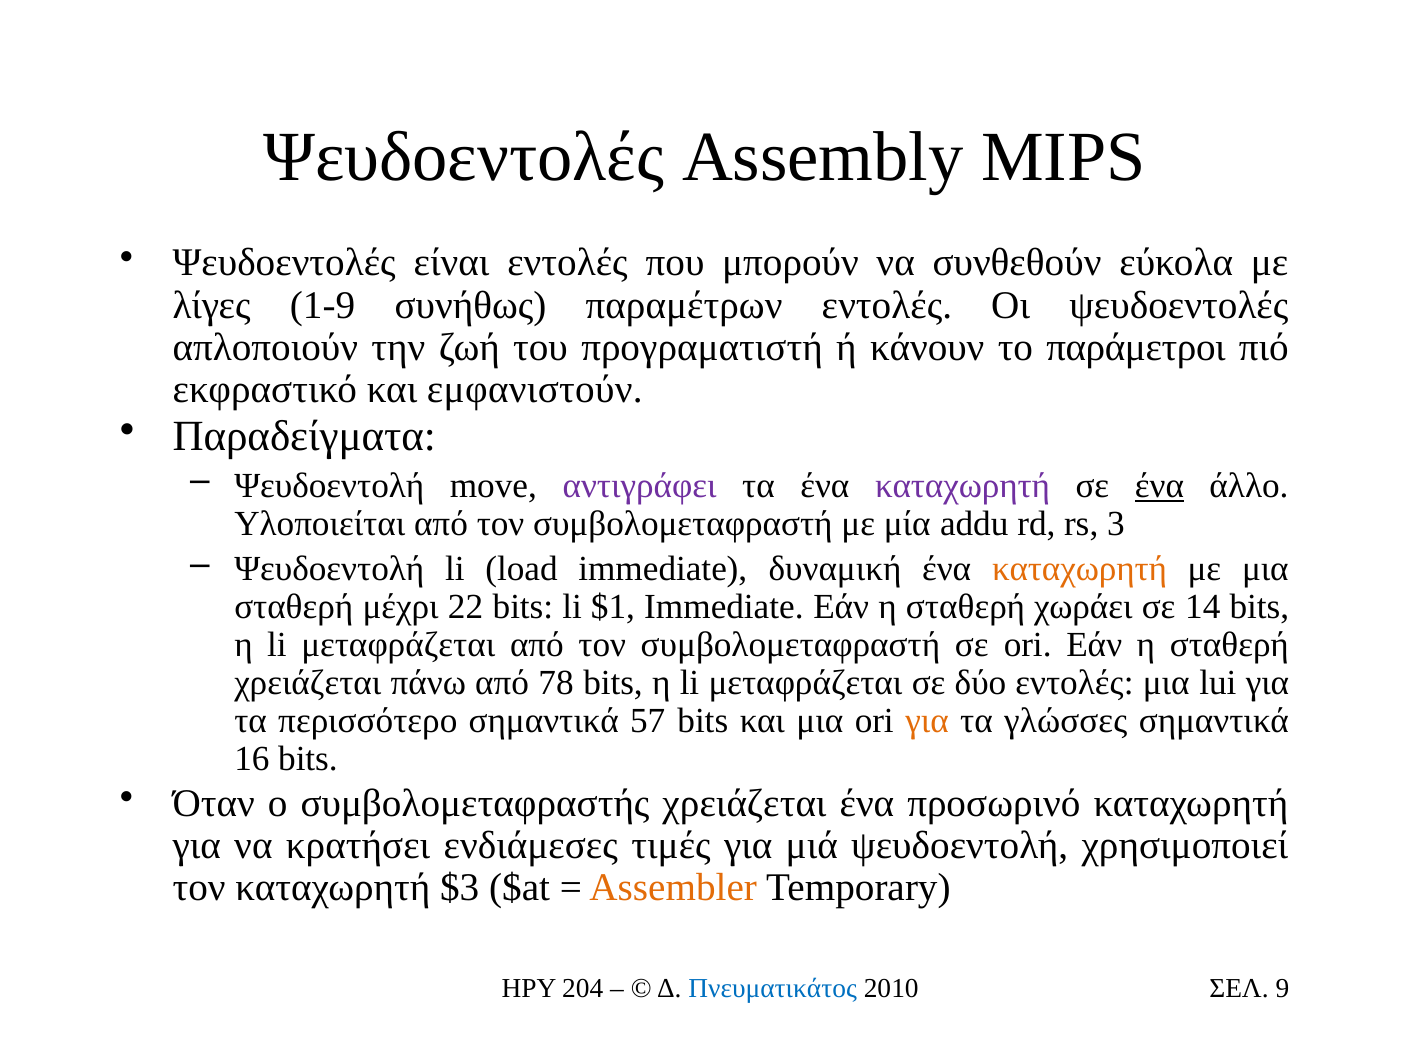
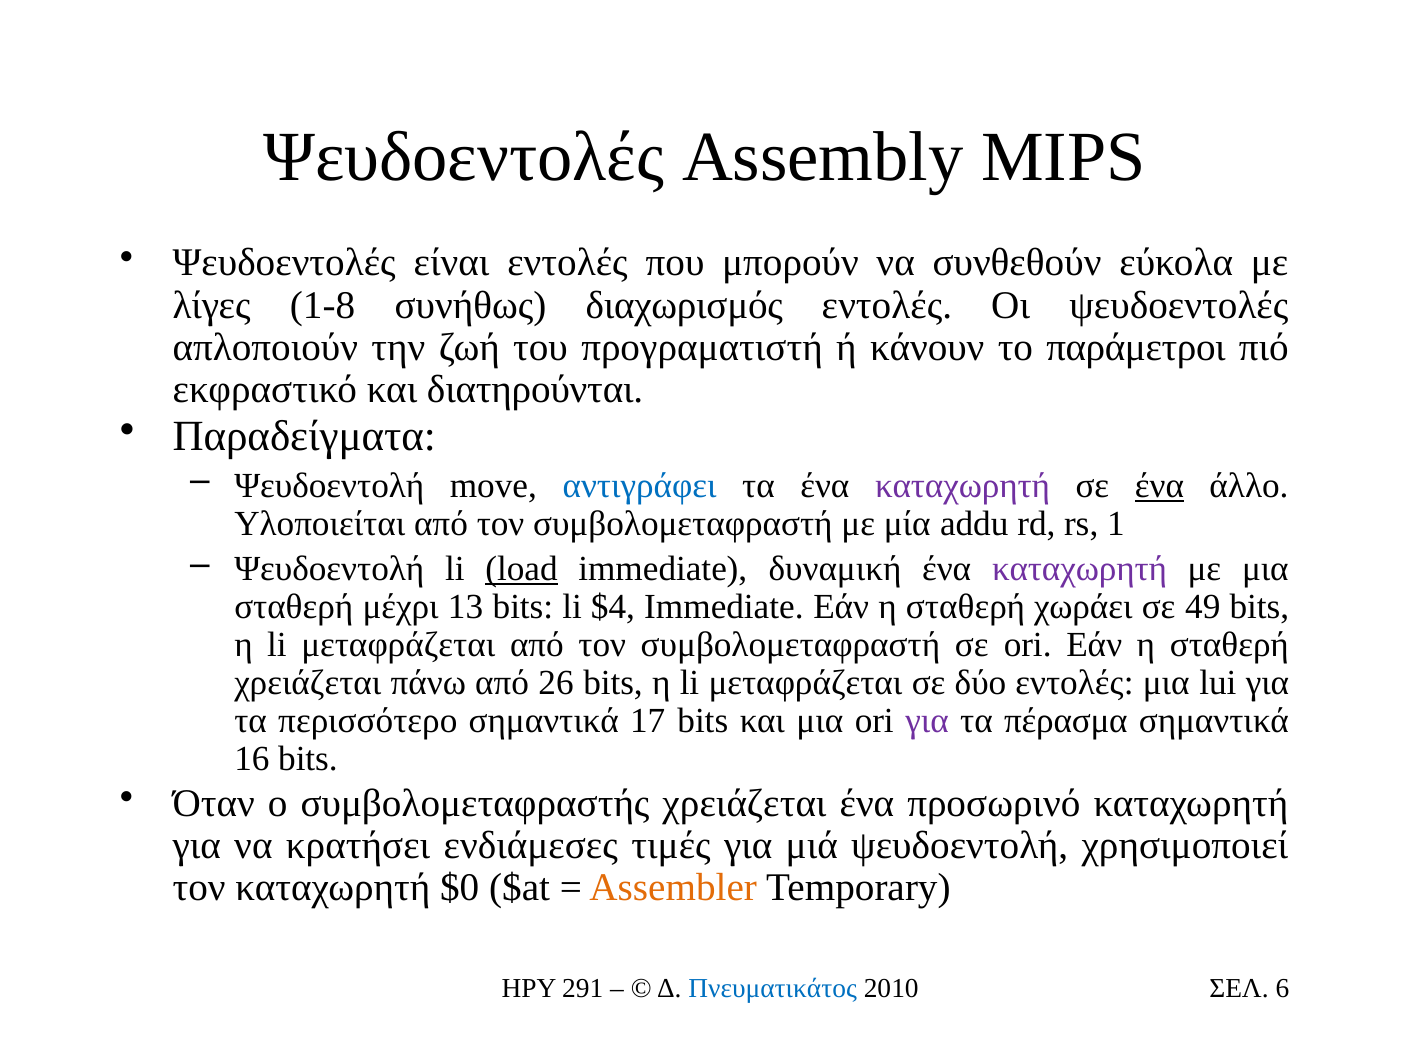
1-9: 1-9 -> 1-8 (323, 305)
παραμέτρων: παραμέτρων -> διαχωρισμός (684, 305)
εμφανιστούν: εμφανιστούν -> διατηρούνται (535, 390)
αντιγράφει colour: purple -> blue (640, 485)
3: 3 -> 1 (1116, 524)
load underline: none -> present (521, 569)
καταχωρητή colour: orange -> purple (1080, 569)
22: 22 -> 13 (466, 607)
$1: $1 -> $4 (613, 607)
14: 14 -> 49 (1203, 607)
78: 78 -> 26 (556, 683)
57: 57 -> 17 (648, 721)
για colour: orange -> purple (927, 721)
γλώσσες: γλώσσες -> πέρασμα (1066, 721)
$3: $3 -> $0 (460, 888)
204: 204 -> 291 (583, 988)
9: 9 -> 6 (1282, 988)
